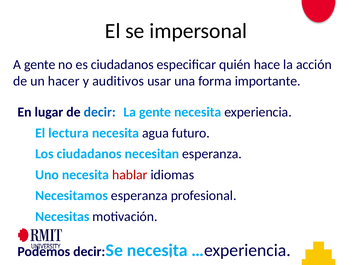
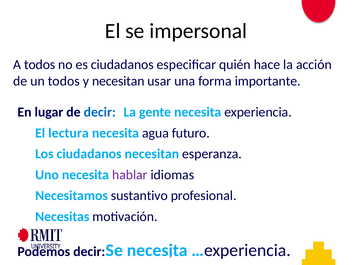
A gente: gente -> todos (40, 64)
un hacer: hacer -> todos (64, 81)
y auditivos: auditivos -> necesitan (118, 81)
hablar colour: red -> purple (130, 175)
Necesitamos esperanza: esperanza -> sustantivo (139, 195)
